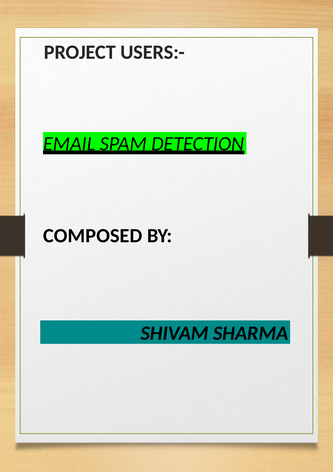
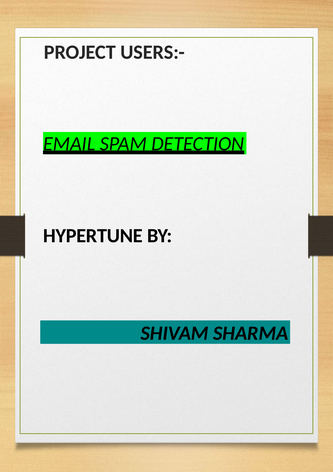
COMPOSED: COMPOSED -> HYPERTUNE (93, 235)
